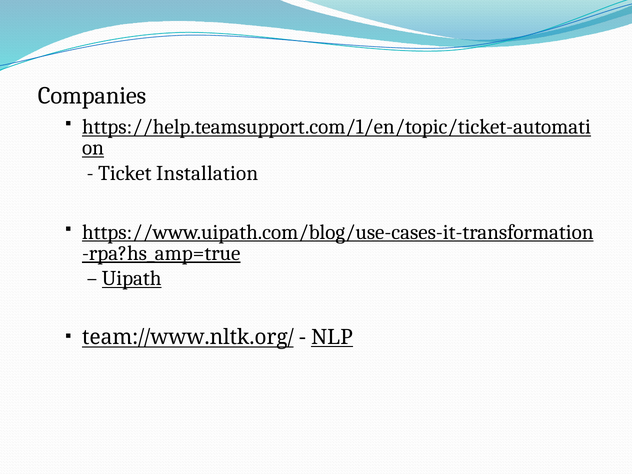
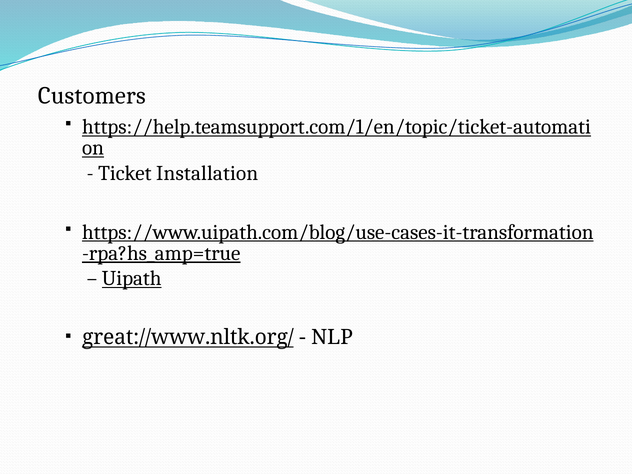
Companies: Companies -> Customers (92, 95)
team://www.nltk.org/: team://www.nltk.org/ -> great://www.nltk.org/ (188, 337)
NLP underline: present -> none (332, 337)
